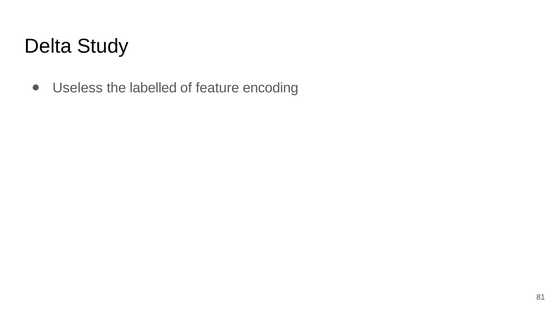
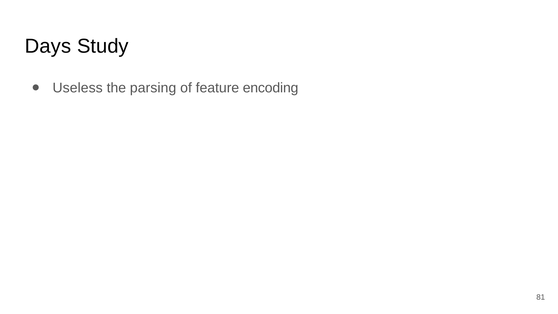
Delta: Delta -> Days (48, 46)
labelled: labelled -> parsing (153, 88)
